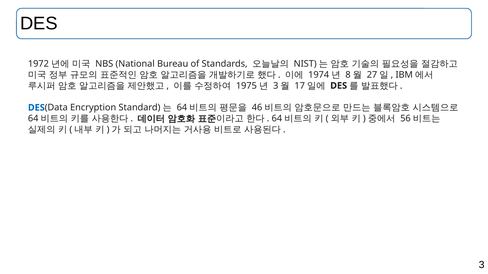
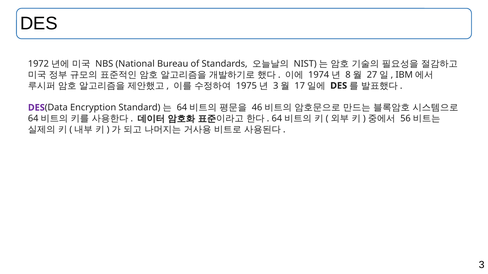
DES colour: blue -> purple (36, 108)
